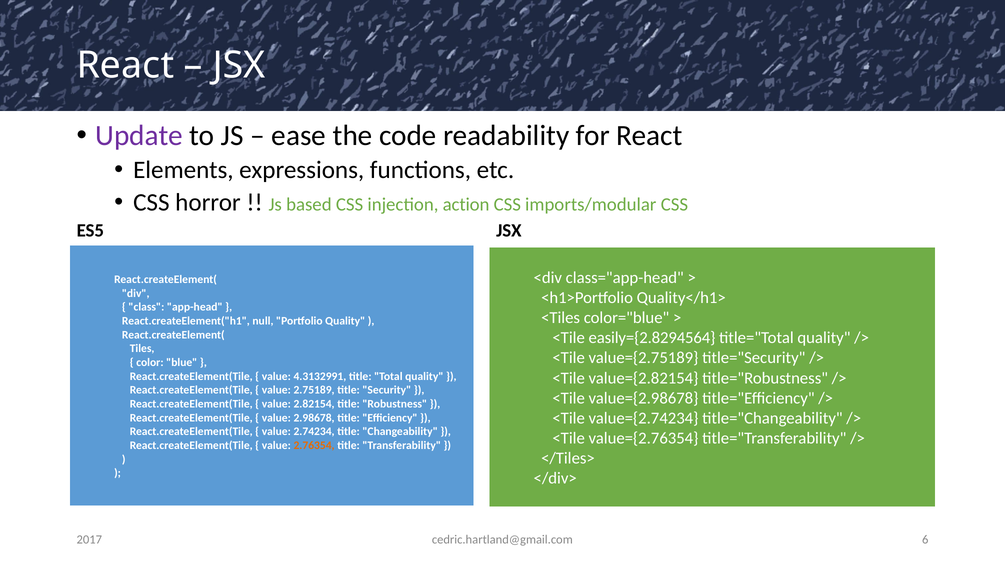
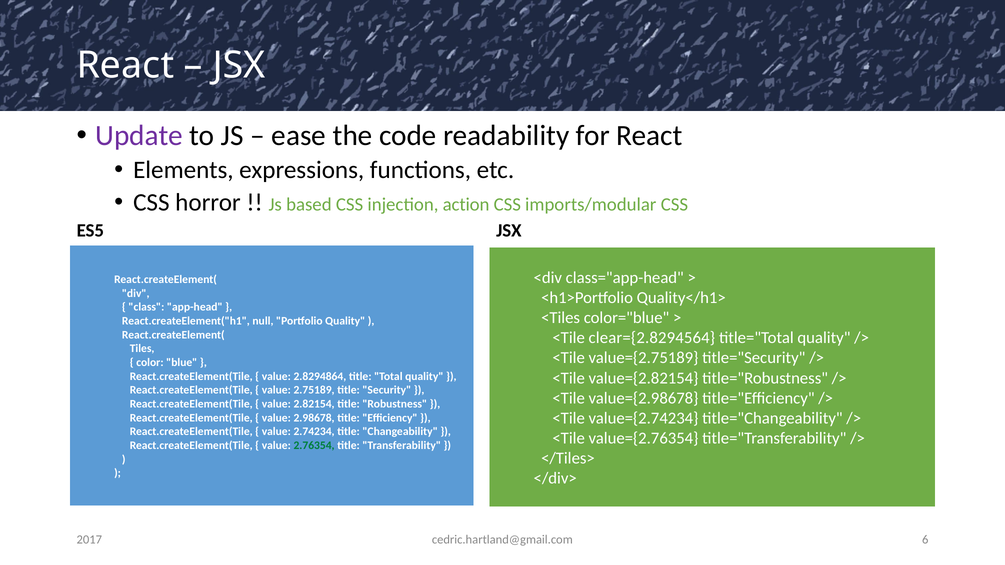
easily={2.8294564: easily={2.8294564 -> clear={2.8294564 (652, 338)
4.3132991: 4.3132991 -> 2.8294864 (320, 376)
2.76354 colour: orange -> green (314, 446)
